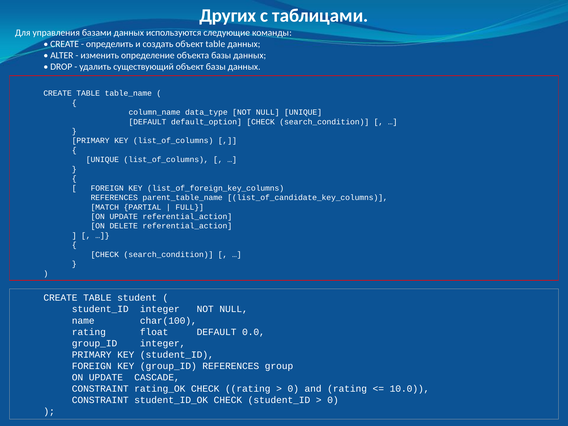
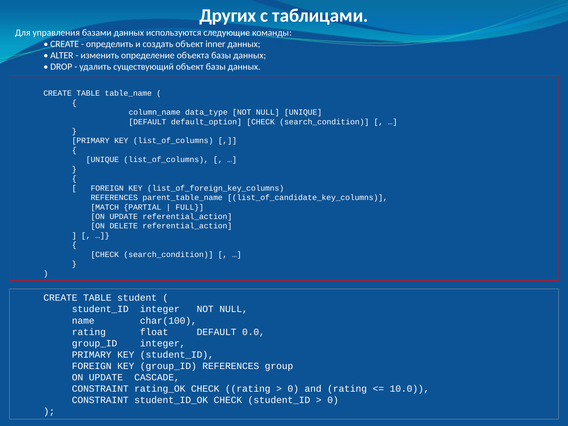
объект table: table -> inner (215, 44)
